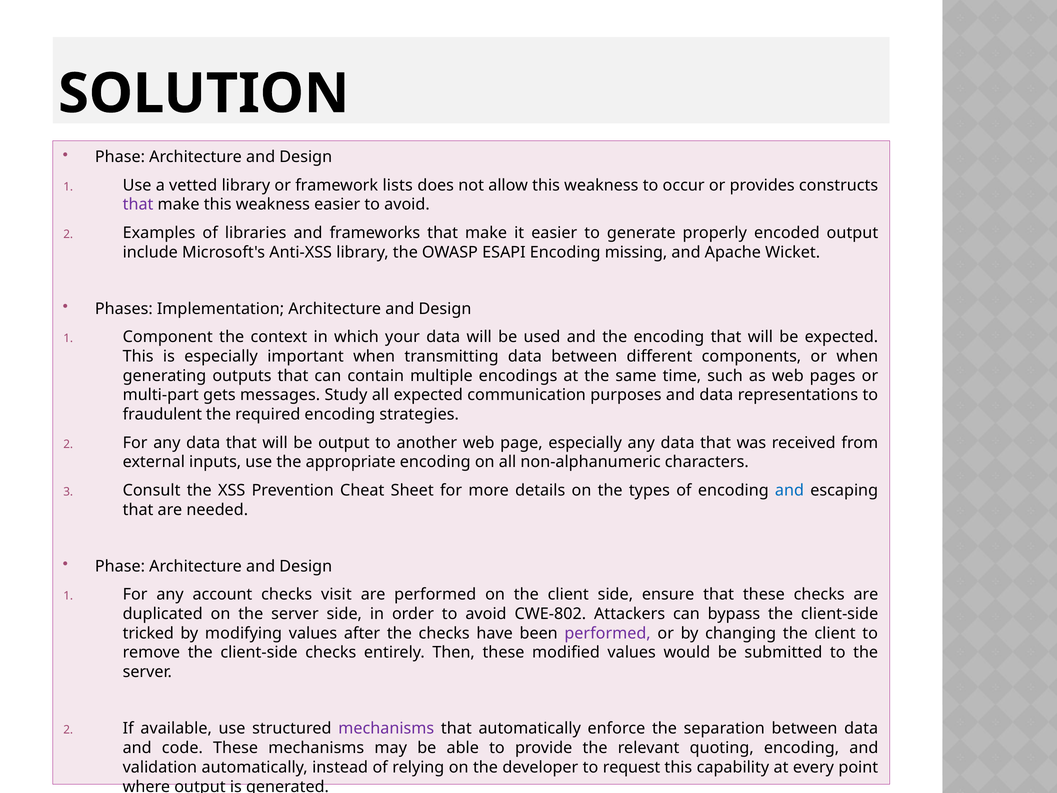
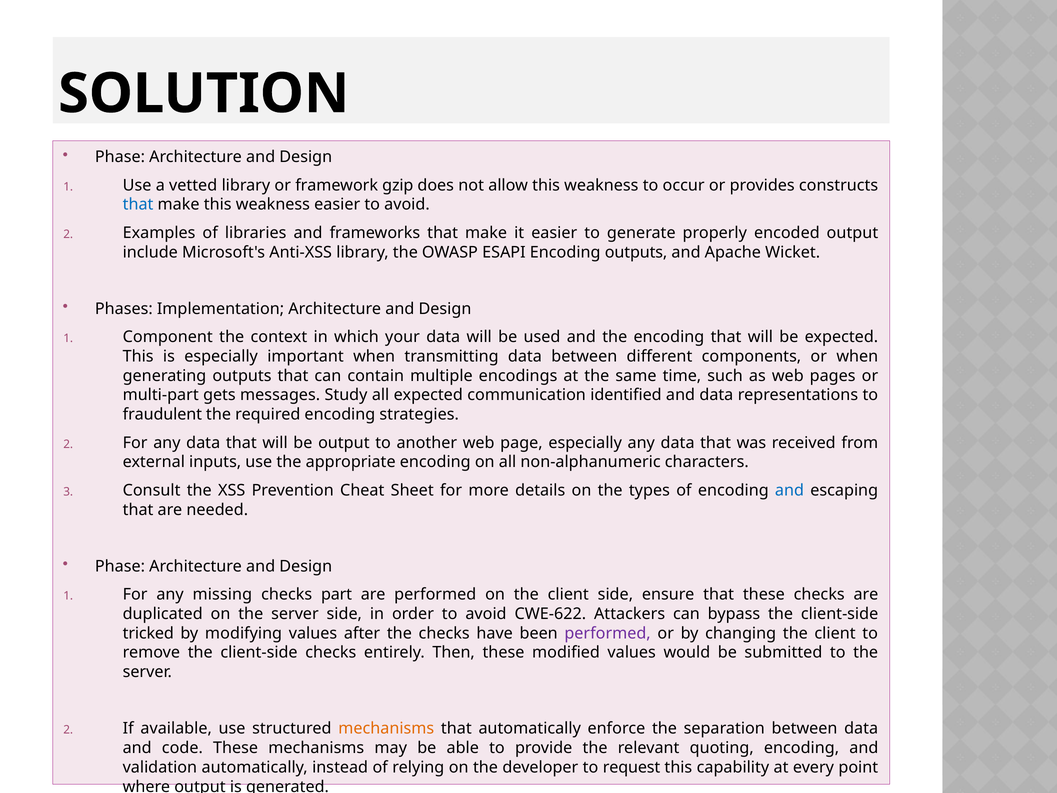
lists: lists -> gzip (398, 185)
that colour: purple -> blue (138, 205)
Encoding missing: missing -> outputs (636, 252)
purposes: purposes -> identified (626, 395)
account: account -> missing (222, 594)
visit: visit -> part (337, 594)
CWE-802: CWE-802 -> CWE-622 (550, 614)
mechanisms colour: purple -> orange (386, 728)
